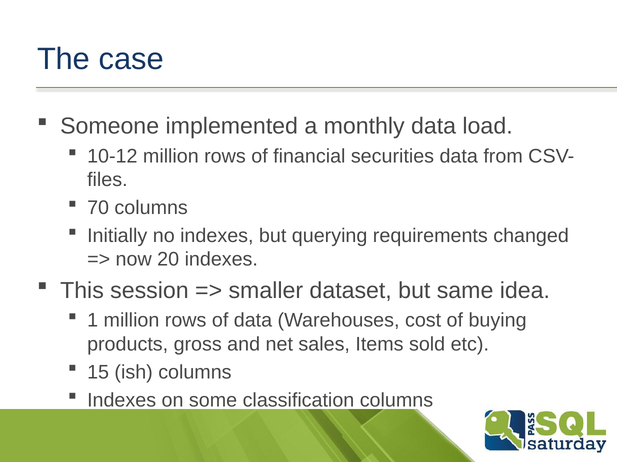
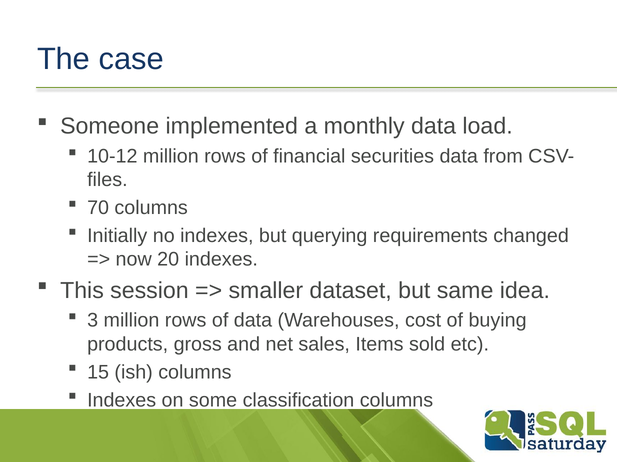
1: 1 -> 3 (93, 321)
